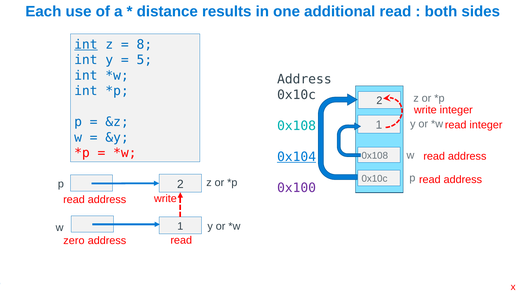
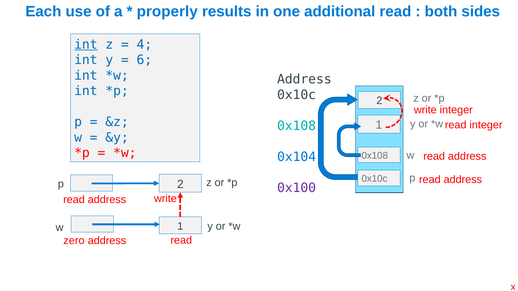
distance: distance -> properly (167, 11)
8: 8 -> 4 (144, 44)
5: 5 -> 6 (144, 60)
0x104 underline: present -> none (297, 157)
